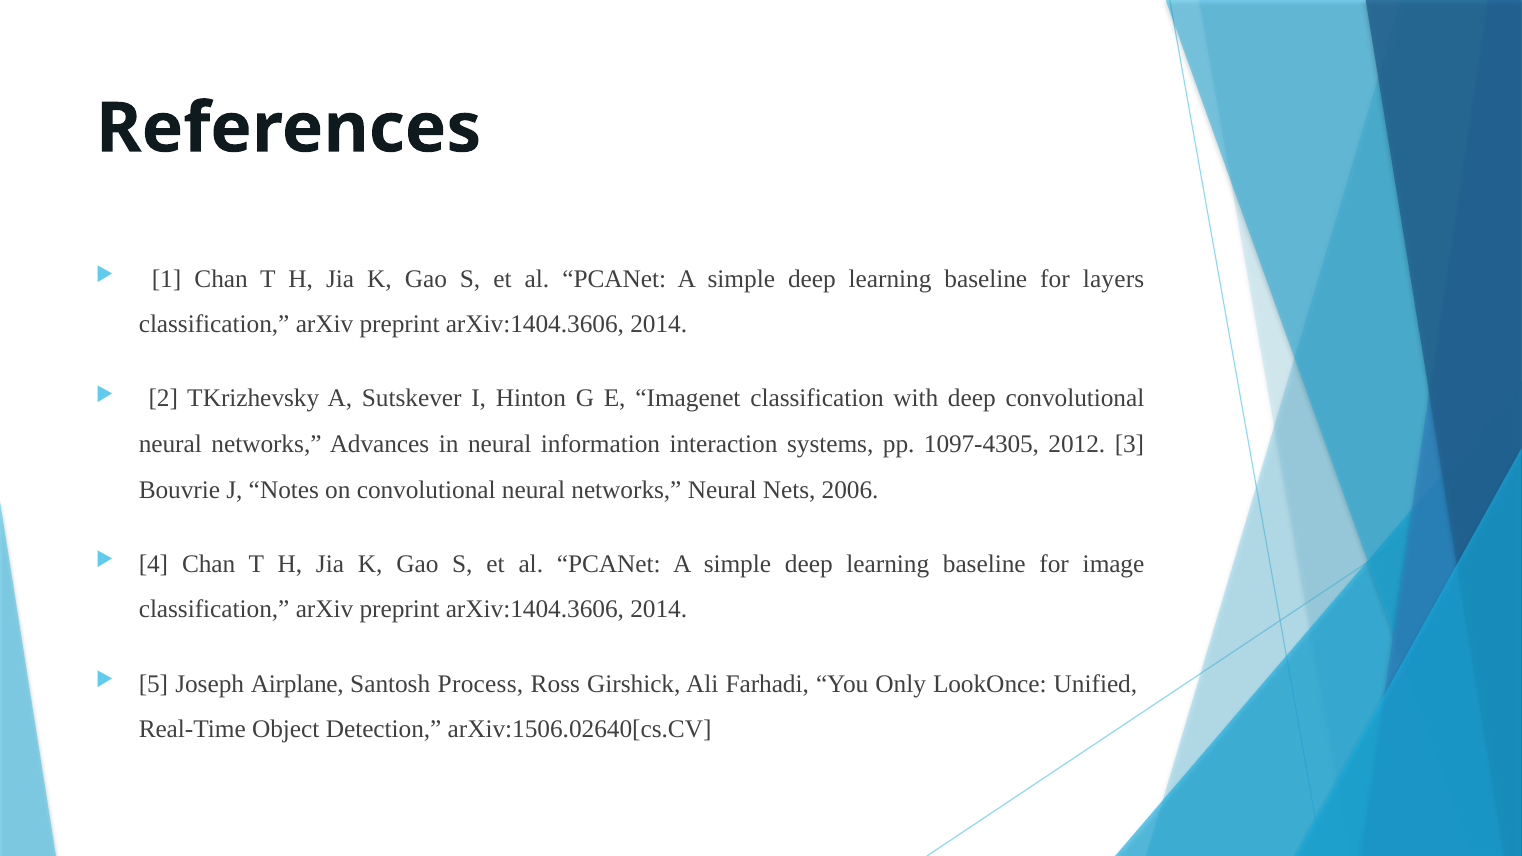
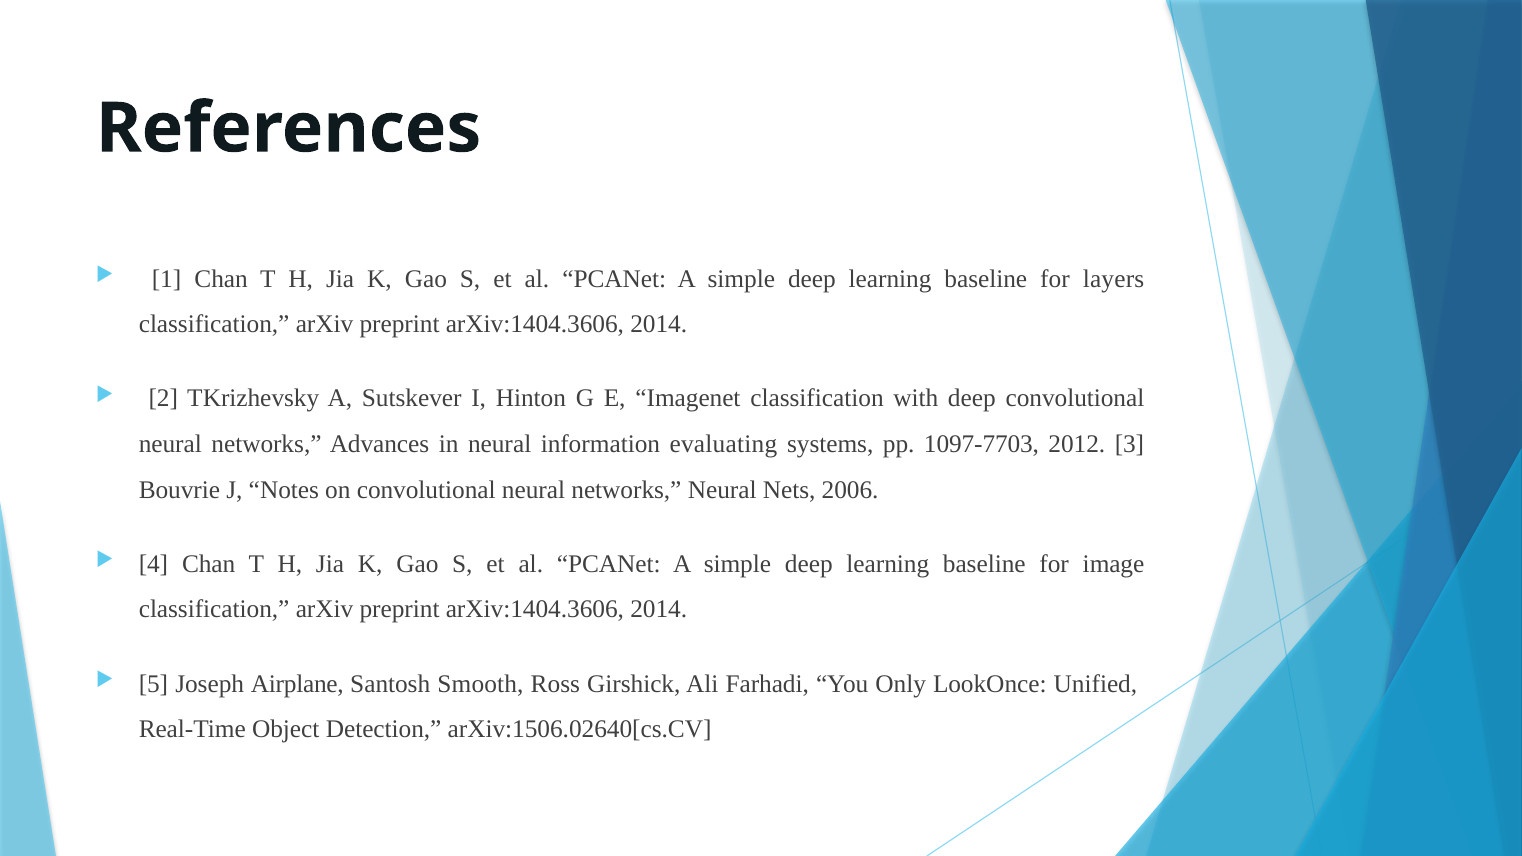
interaction: interaction -> evaluating (723, 444)
1097-4305: 1097-4305 -> 1097-7703 (982, 444)
Process: Process -> Smooth (481, 684)
